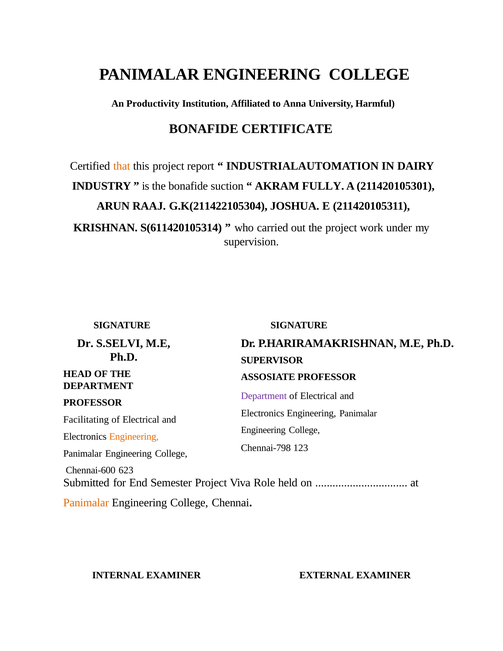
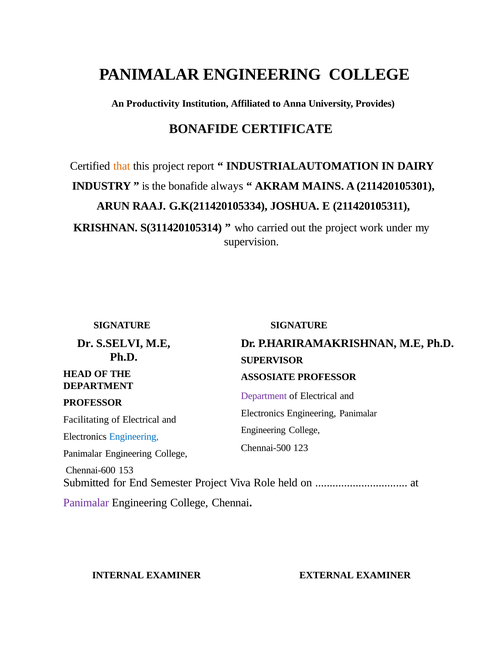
Harmful: Harmful -> Provides (375, 104)
suction: suction -> always (227, 186)
FULLY: FULLY -> MAINS (323, 186)
G.K(211422105304: G.K(211422105304 -> G.K(211420105334 (218, 206)
S(611420105314: S(611420105314 -> S(311420105314 (181, 228)
Engineering colour: orange -> blue (134, 437)
Chennai-798: Chennai-798 -> Chennai-500 (266, 448)
623: 623 -> 153 (126, 470)
Panimalar colour: orange -> purple (86, 503)
